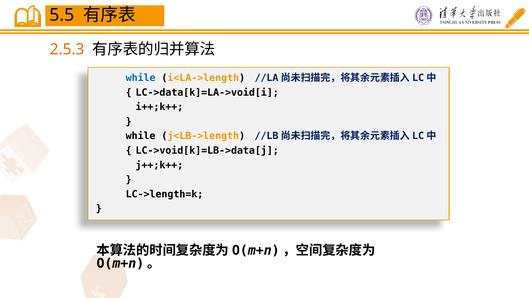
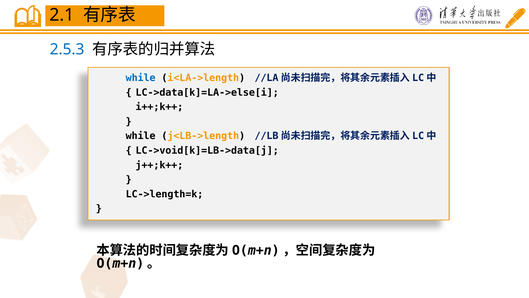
5.5: 5.5 -> 2.1 (62, 15)
2.5.3 colour: orange -> blue (67, 49)
LC->data[k]=LA->void[i: LC->data[k]=LA->void[i -> LC->data[k]=LA->else[i (207, 92)
